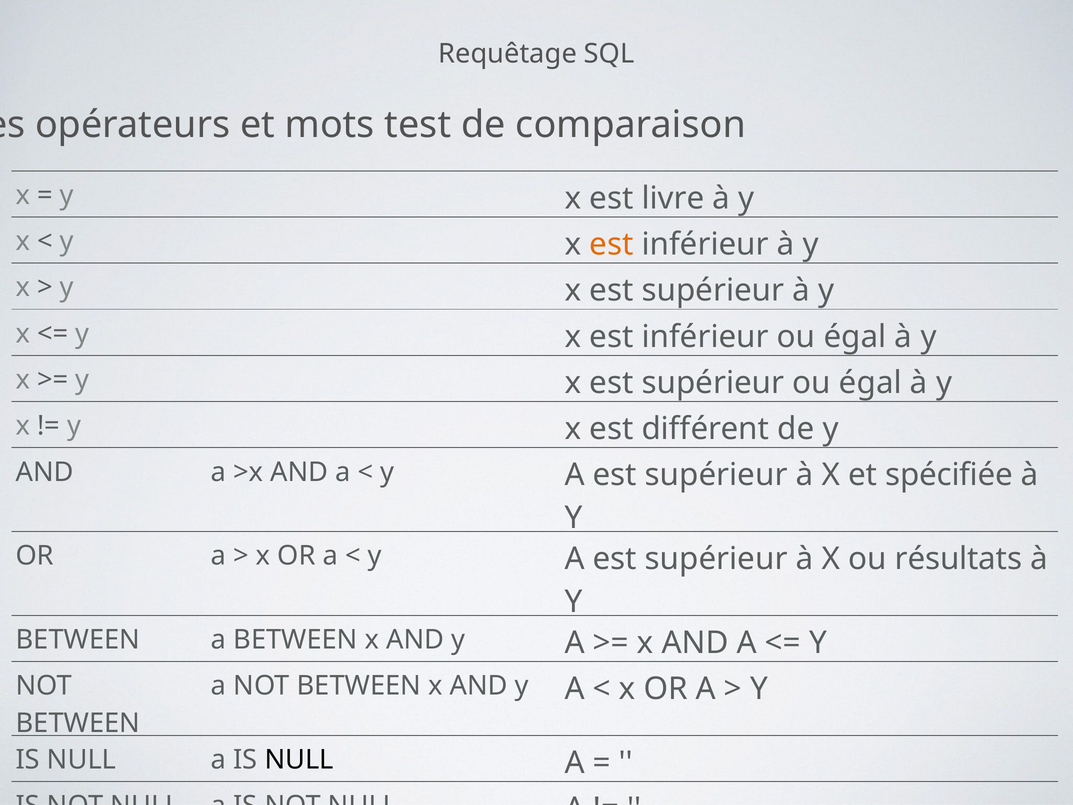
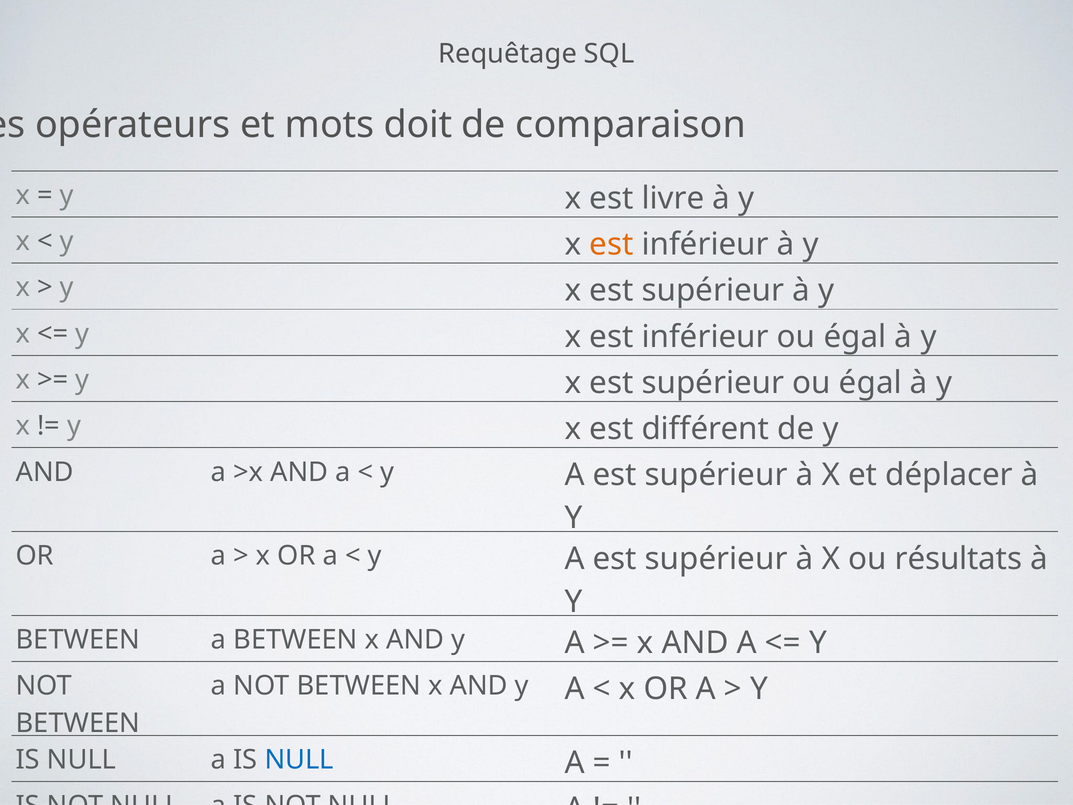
test: test -> doit (418, 125)
spécifiée: spécifiée -> déplacer (949, 475)
NULL colour: black -> blue (299, 759)
